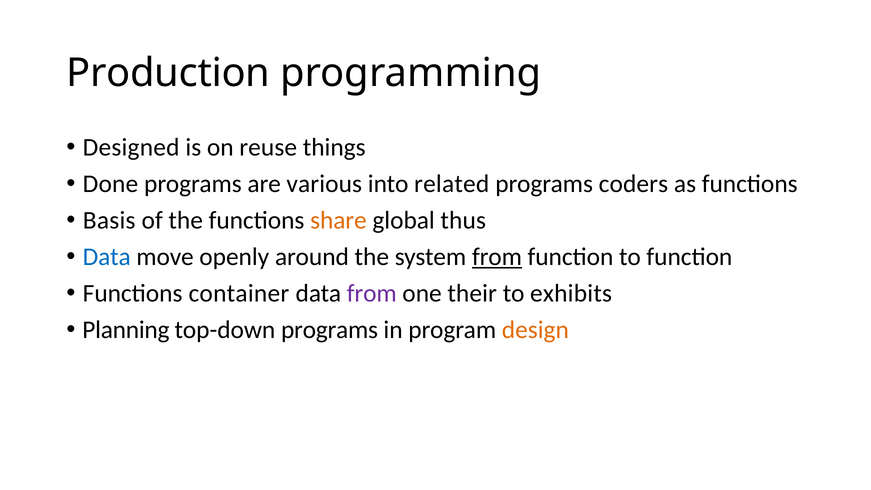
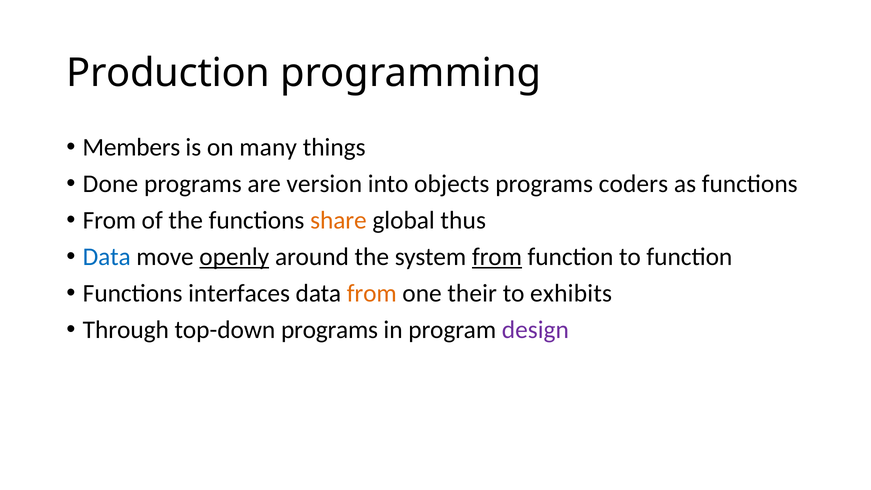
Designed: Designed -> Members (131, 147)
reuse: reuse -> many (268, 147)
various: various -> version (324, 184)
related: related -> objects (452, 184)
Basis: Basis -> From (109, 220)
openly underline: none -> present (234, 257)
container: container -> interfaces (239, 293)
from colour: purple -> orange (372, 293)
Planning: Planning -> Through (126, 330)
design colour: orange -> purple (535, 330)
